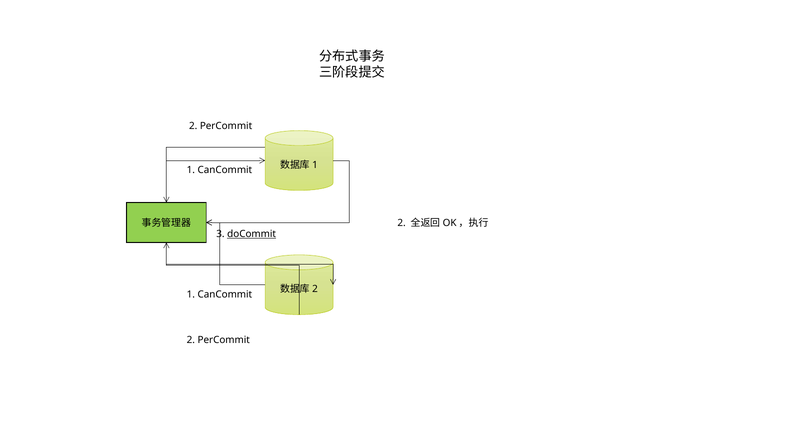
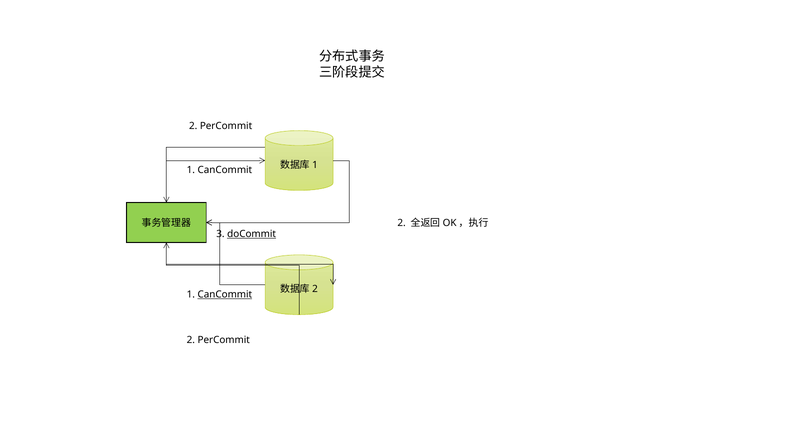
CanCommit underline: none -> present (225, 294)
